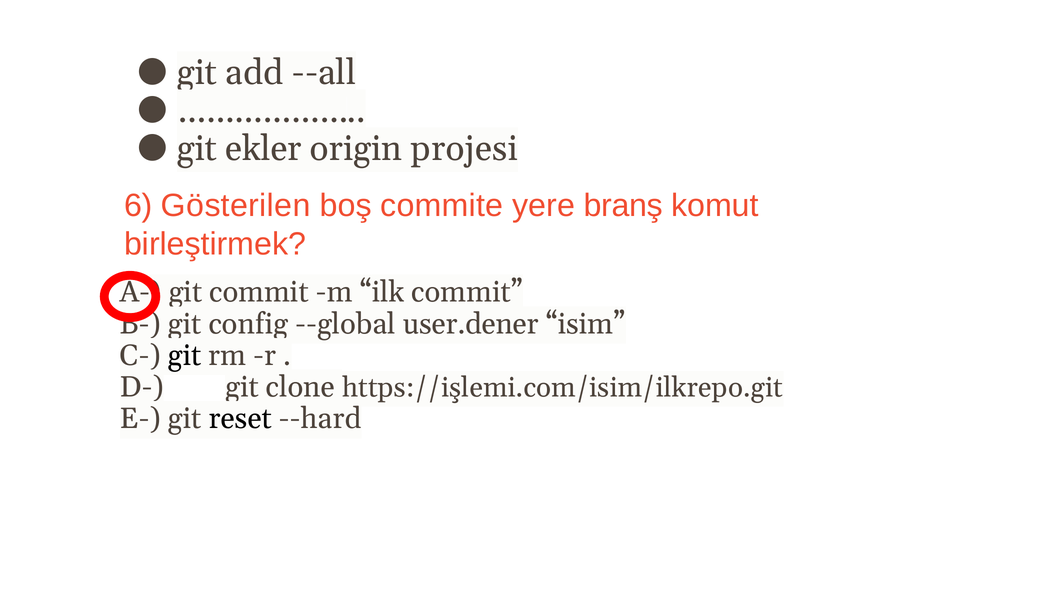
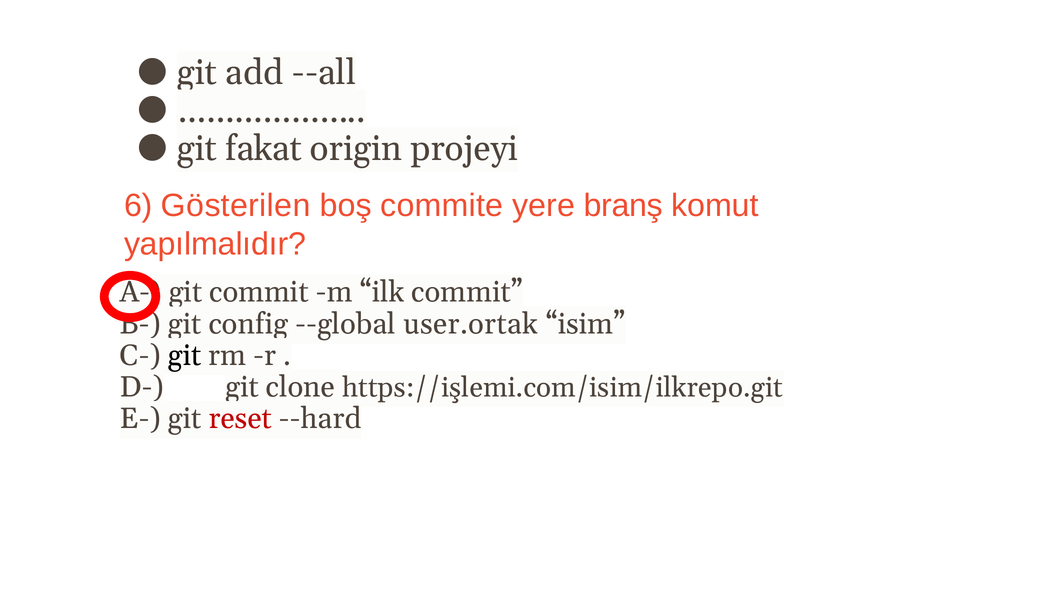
ekler: ekler -> fakat (264, 148)
projesi: projesi -> projeyi (464, 148)
birleştirmek: birleştirmek -> yapılmalıdır (215, 244)
user.dener: user.dener -> user.ortak (471, 324)
reset colour: black -> red (240, 419)
